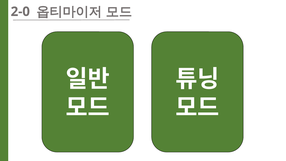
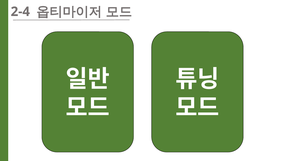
2-0: 2-0 -> 2-4 (20, 12)
